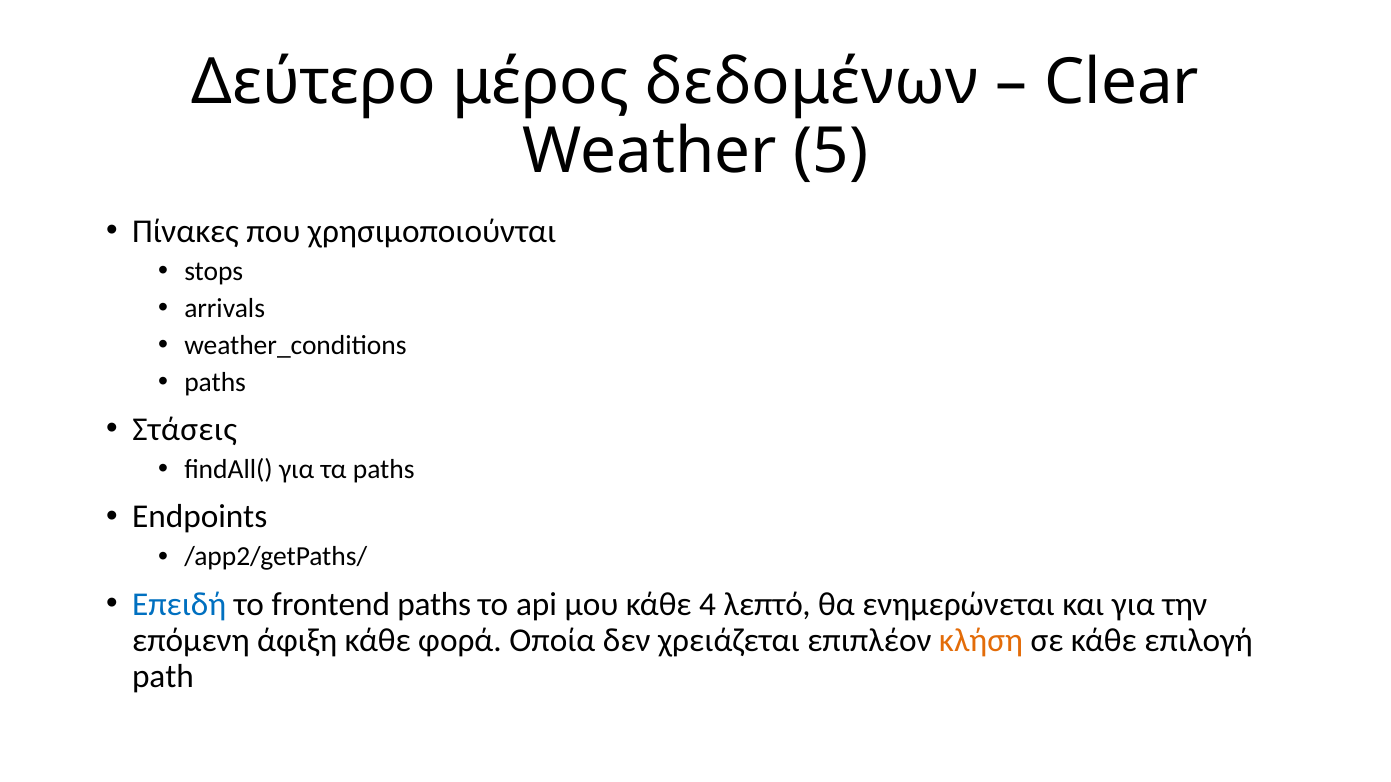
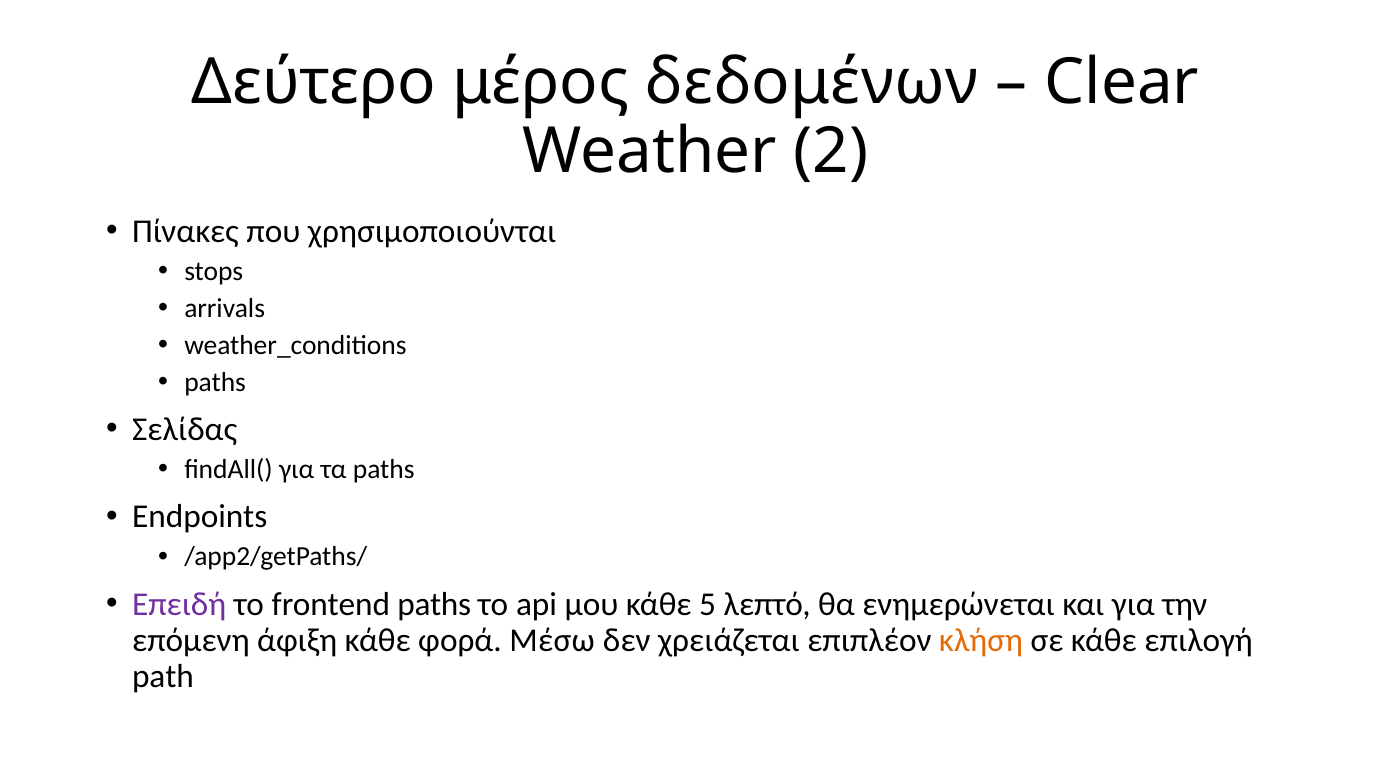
5: 5 -> 2 (831, 151)
Στάσεις: Στάσεις -> Σελίδας (185, 430)
Επειδή colour: blue -> purple (179, 605)
4: 4 -> 5 (708, 605)
Οποία: Οποία -> Μέσω (552, 640)
